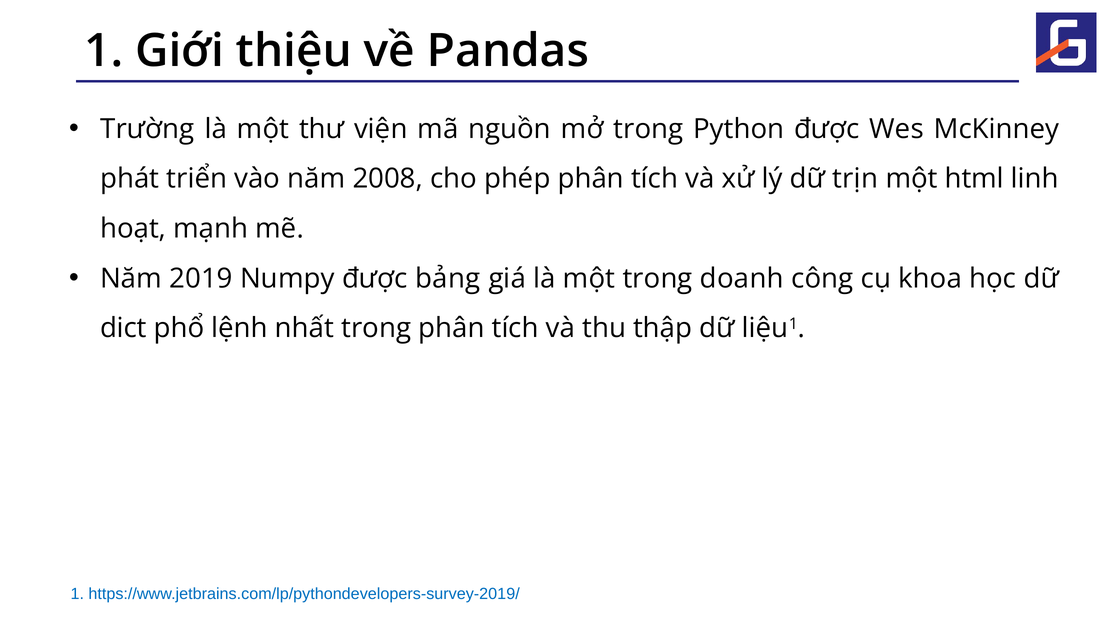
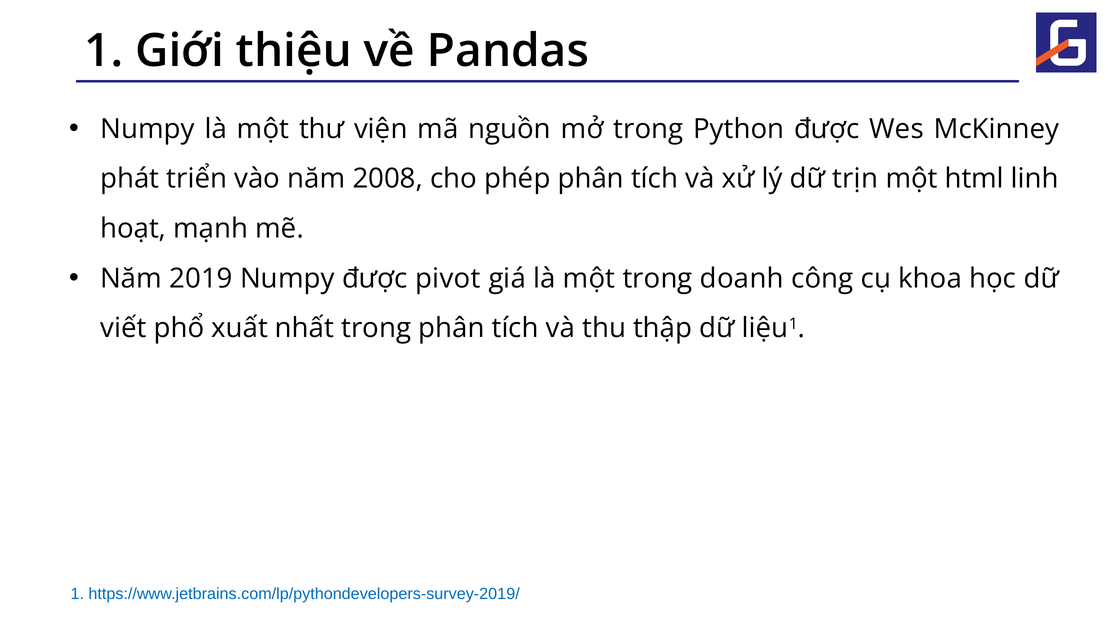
Trường: Trường -> Numpy (147, 129)
bảng: bảng -> pivot (448, 278)
dict: dict -> viết (123, 328)
lệnh: lệnh -> xuất (240, 328)
